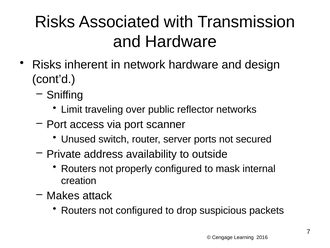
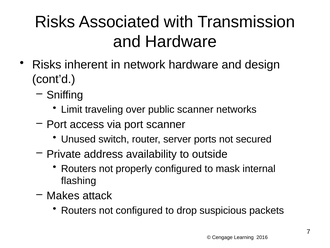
public reflector: reflector -> scanner (195, 109)
creation: creation -> flashing (79, 180)
